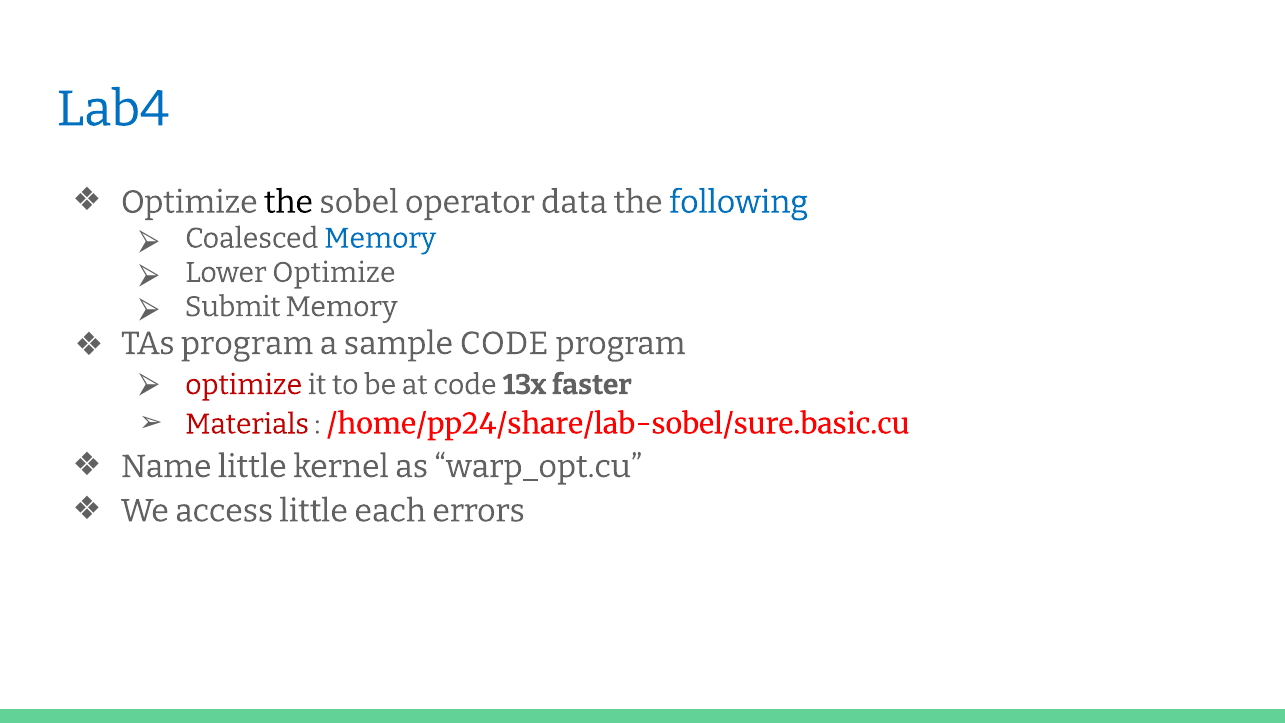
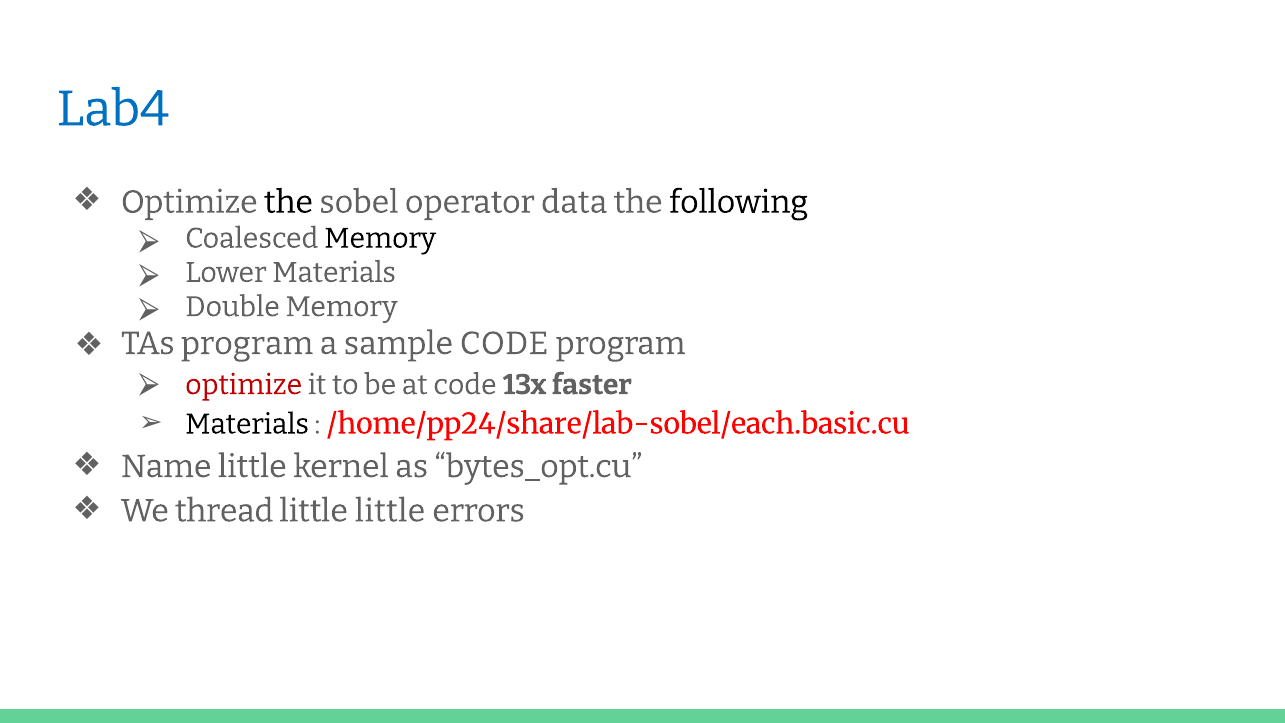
following colour: blue -> black (739, 202)
Memory colour: blue -> black (380, 238)
Lower Optimize: Optimize -> Materials (334, 272)
Submit: Submit -> Double (232, 307)
Materials colour: red -> black (247, 424)
/home/pp24/share/lab-sobel/sure.basic.cu: /home/pp24/share/lab-sobel/sure.basic.cu -> /home/pp24/share/lab-sobel/each.basic.cu (618, 424)
warp_opt.cu: warp_opt.cu -> bytes_opt.cu (539, 466)
access: access -> thread (224, 511)
little each: each -> little (390, 511)
